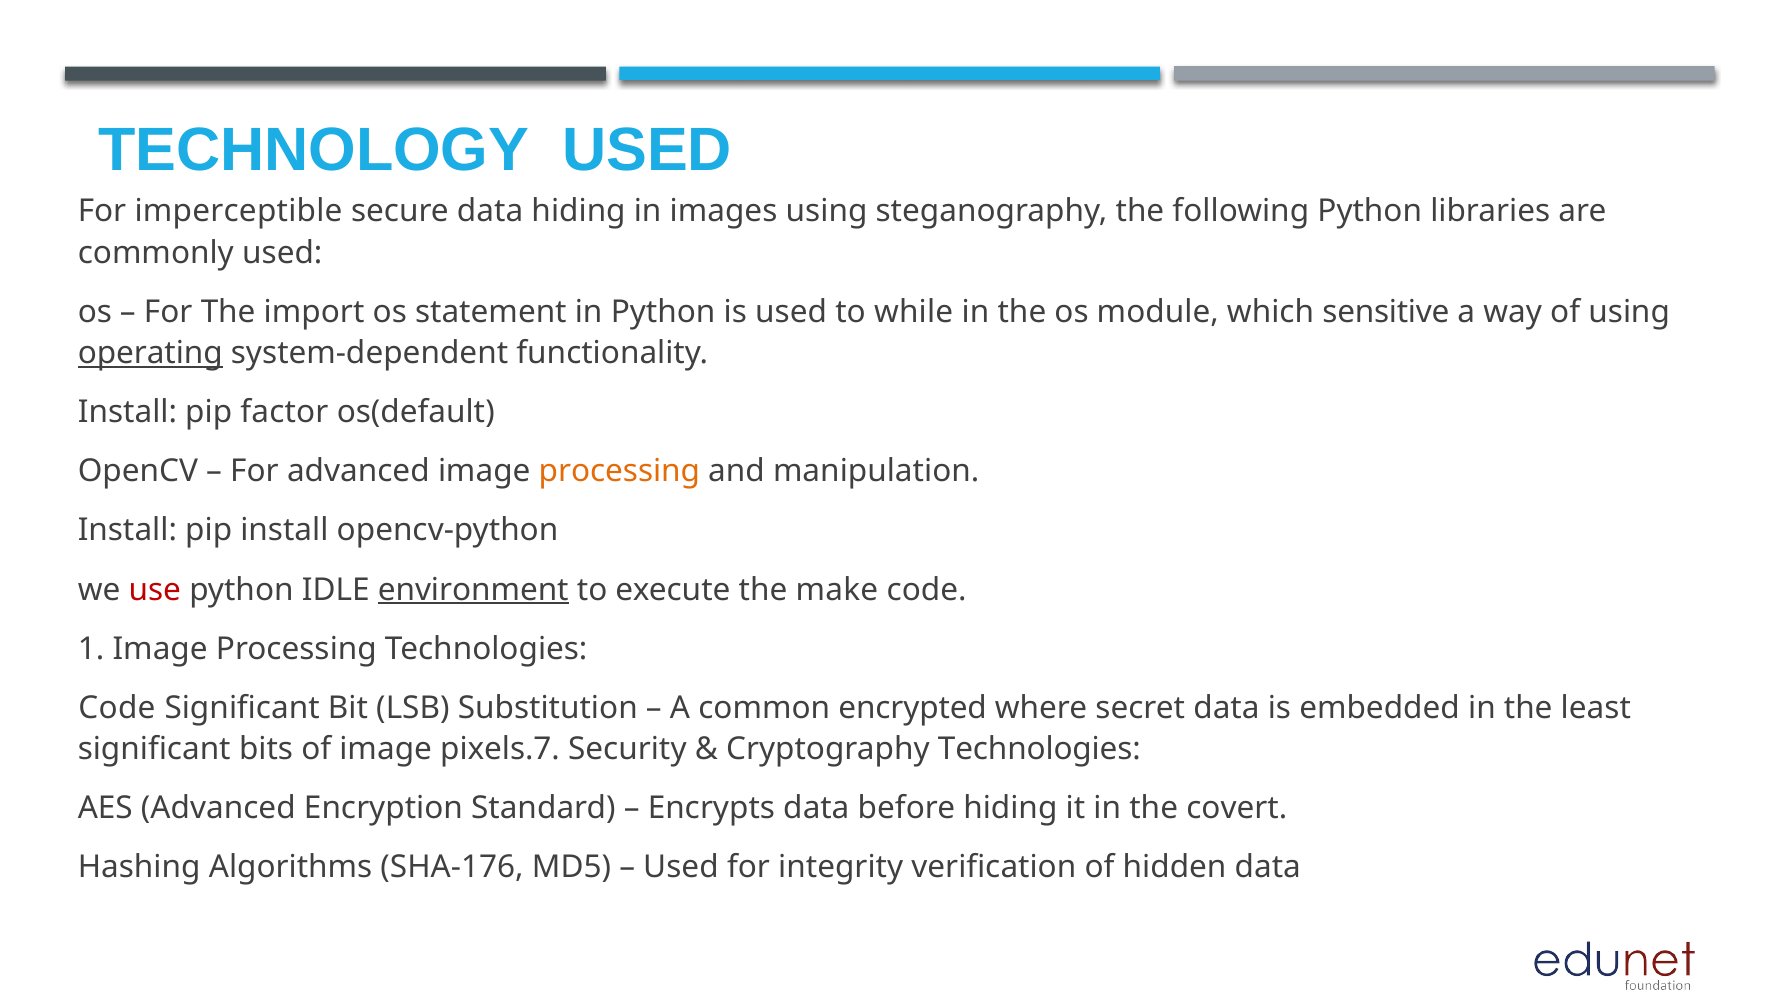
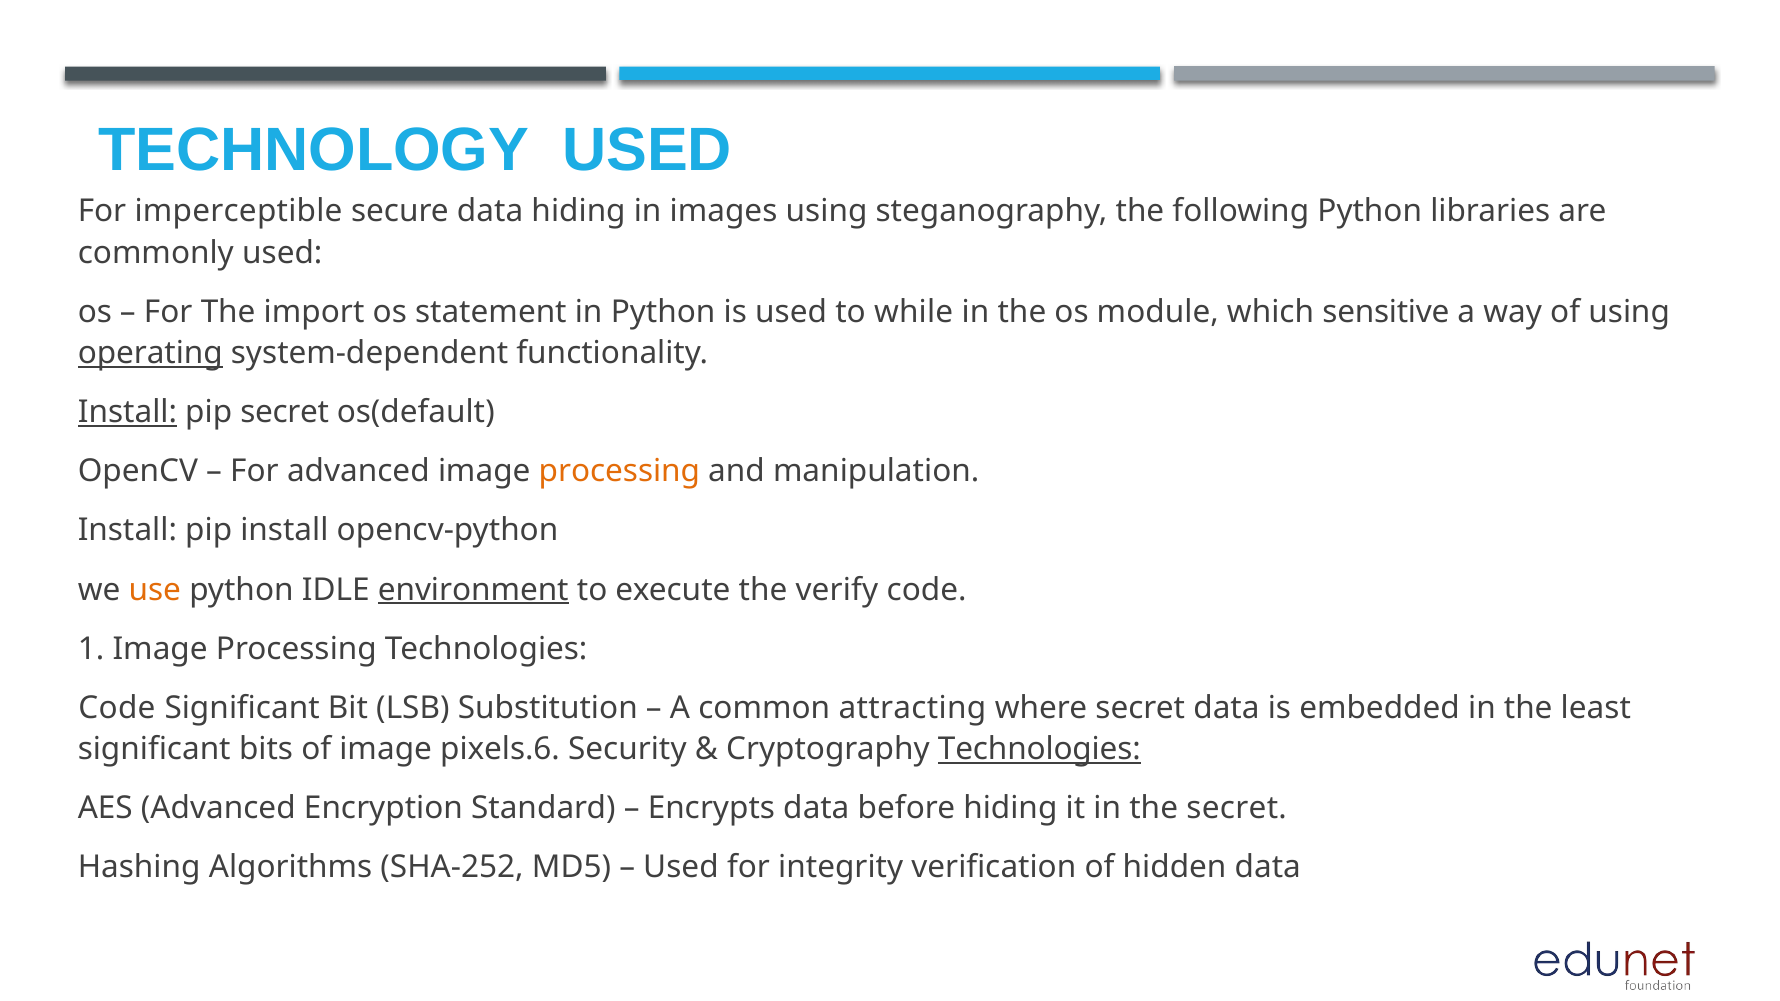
Install underline: none -> present (127, 413)
pip factor: factor -> secret (285, 413)
use colour: red -> orange (155, 590)
make: make -> verify (837, 590)
encrypted: encrypted -> attracting (912, 708)
pixels.7: pixels.7 -> pixels.6 (500, 750)
Technologies underline: none -> present (1039, 750)
the covert: covert -> secret (1237, 809)
SHA-176: SHA-176 -> SHA-252 (452, 868)
